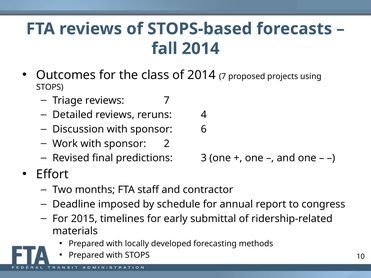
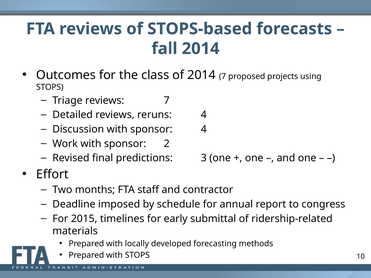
sponsor 6: 6 -> 4 (204, 129)
